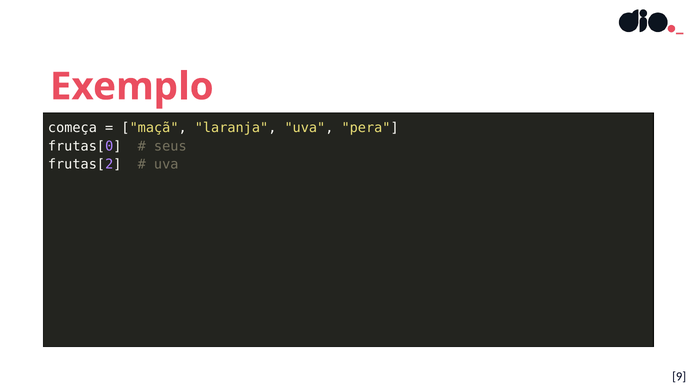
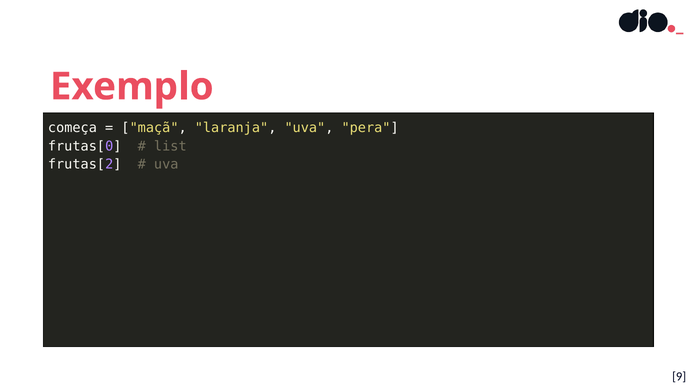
seus: seus -> list (170, 146)
